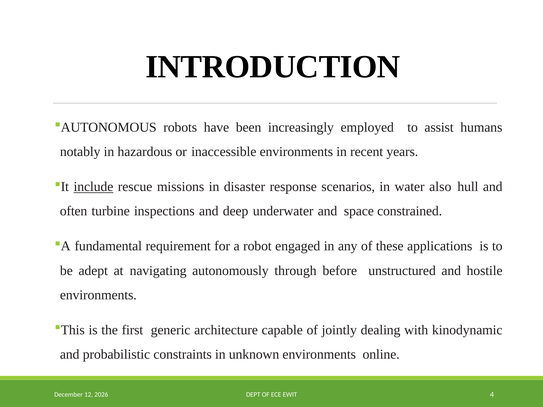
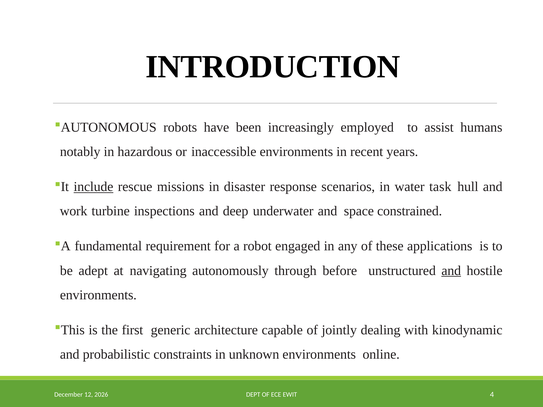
also: also -> task (440, 187)
often: often -> work (74, 211)
and underline: none -> present (451, 271)
